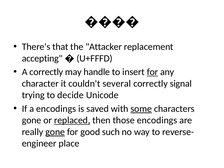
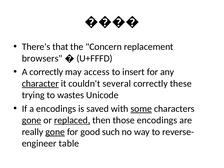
Attacker: Attacker -> Concern (104, 47)
accepting: accepting -> browsers (42, 58)
handle: handle -> access (97, 72)
for underline: present -> none (152, 72)
character underline: none -> present (40, 84)
signal: signal -> these (181, 84)
decide: decide -> wastes (71, 95)
gone underline: none -> present (32, 120)
place: place -> table (69, 143)
